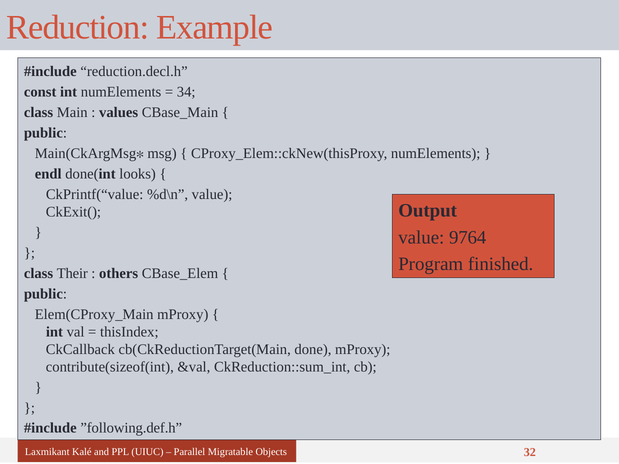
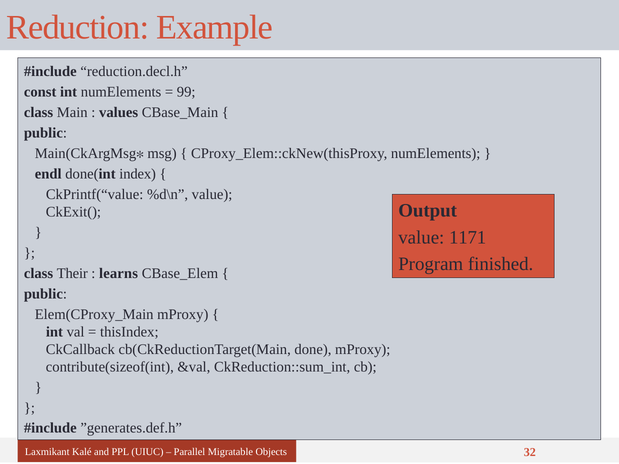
34: 34 -> 99 (186, 92)
looks: looks -> index (138, 174)
9764: 9764 -> 1171 (468, 238)
others: others -> learns (119, 273)
”following.def.h: ”following.def.h -> ”generates.def.h (131, 428)
